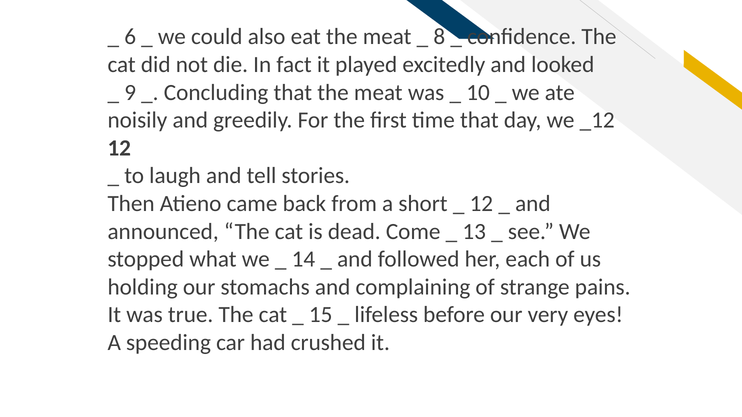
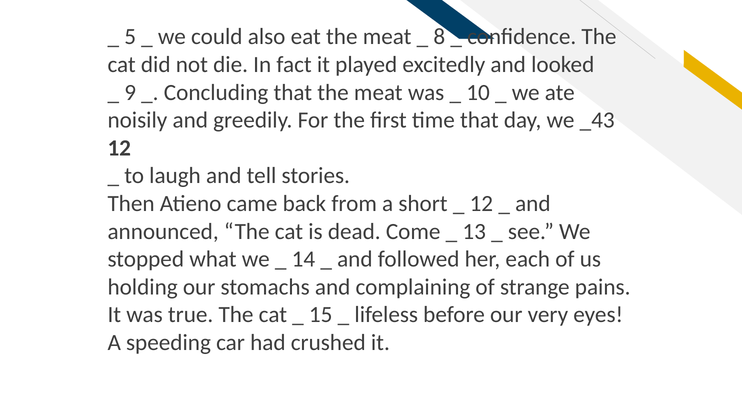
6: 6 -> 5 (130, 37)
_12: _12 -> _43 (597, 120)
